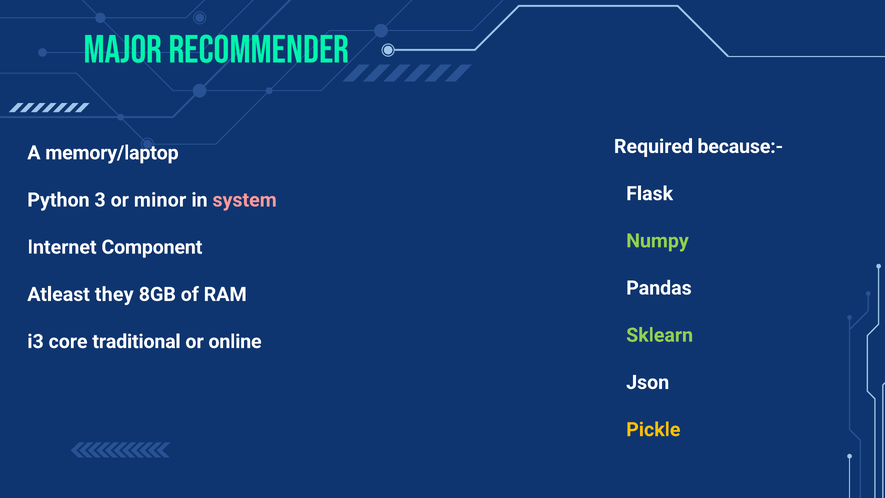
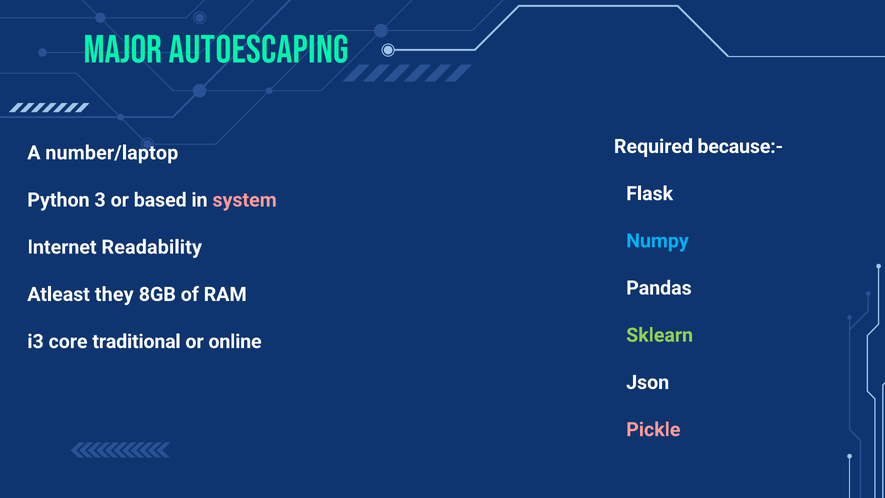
Recommender: Recommender -> Autoescaping (259, 50)
memory/laptop: memory/laptop -> number/laptop (112, 153)
minor: minor -> based (160, 200)
Numpy colour: light green -> light blue (657, 241)
Component: Component -> Readability (152, 247)
Pickle colour: yellow -> pink (653, 429)
